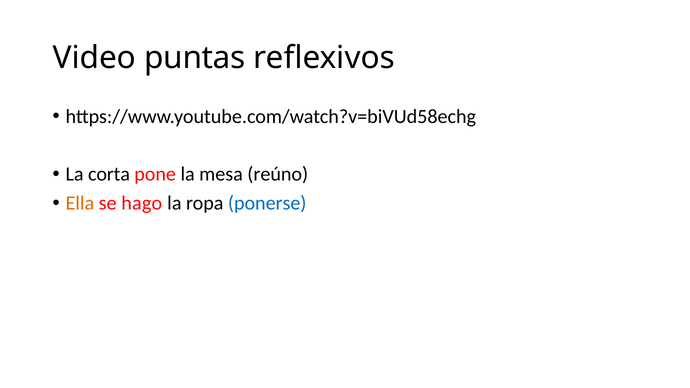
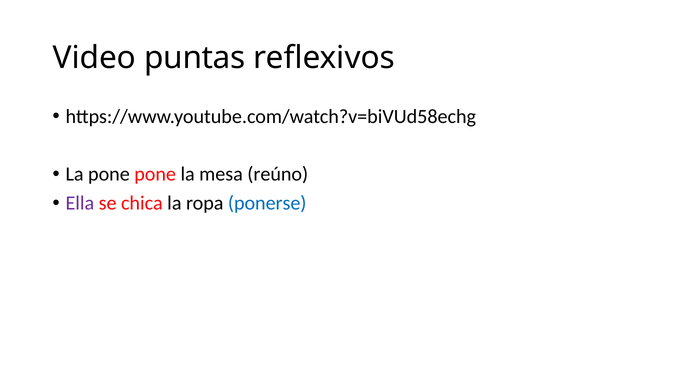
La corta: corta -> pone (109, 174)
Ella colour: orange -> purple (80, 203)
hago: hago -> chica (142, 203)
